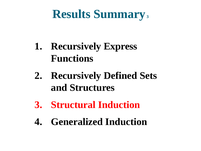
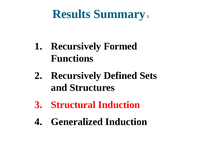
Express: Express -> Formed (120, 46)
